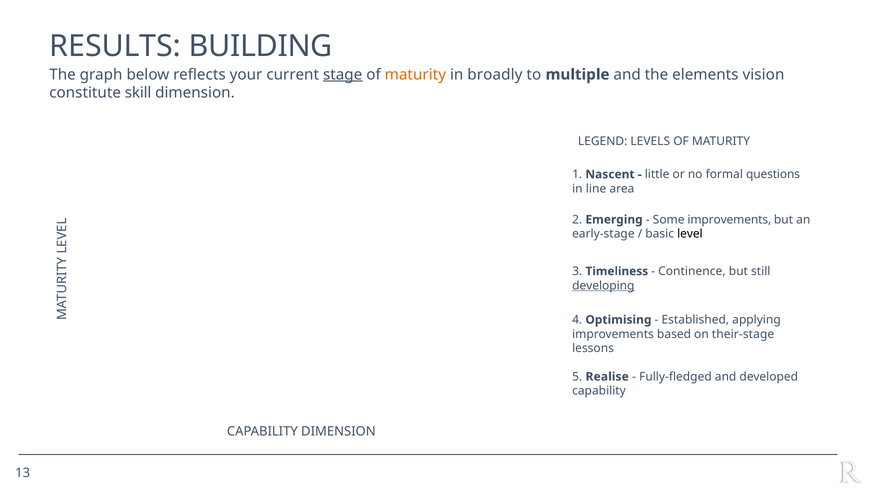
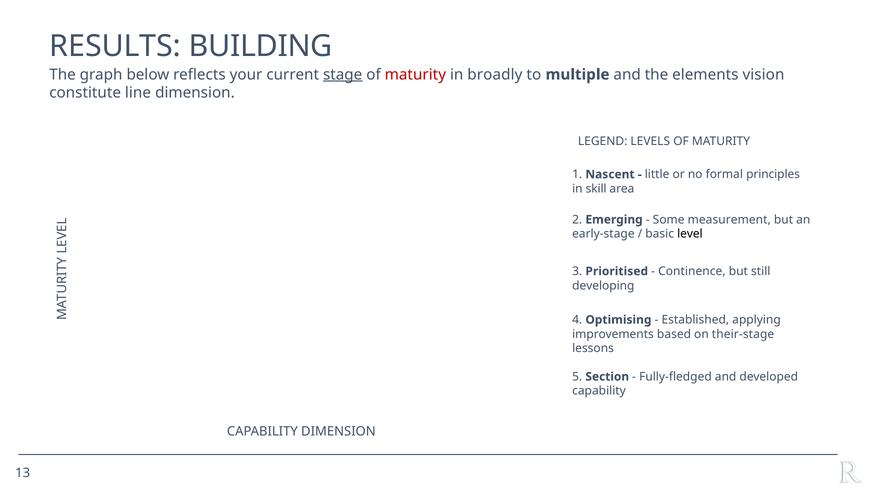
maturity colour: orange -> red (415, 75)
skill: skill -> line (138, 93)
questions: questions -> principles (773, 174)
line: line -> skill (596, 189)
Some improvements: improvements -> measurement (729, 220)
Timeliness: Timeliness -> Prioritised (617, 271)
developing underline: present -> none (603, 286)
Realise: Realise -> Section (607, 377)
